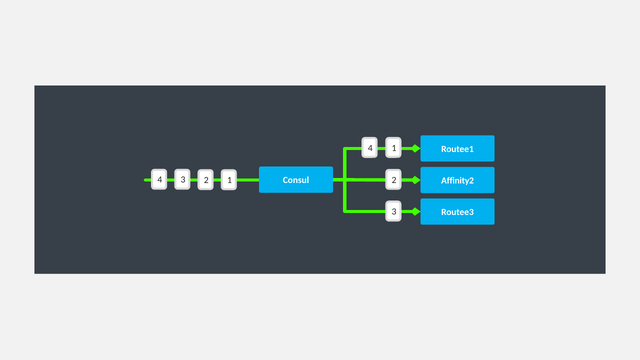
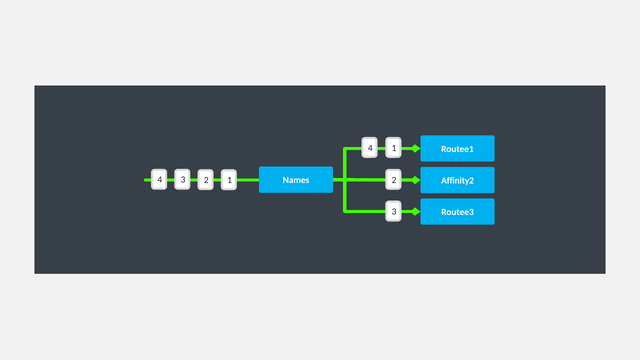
Consul: Consul -> Names (296, 180)
